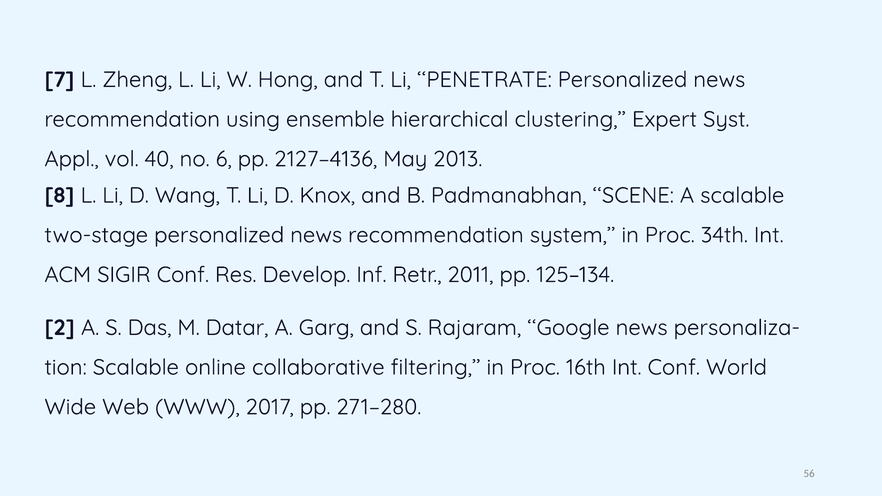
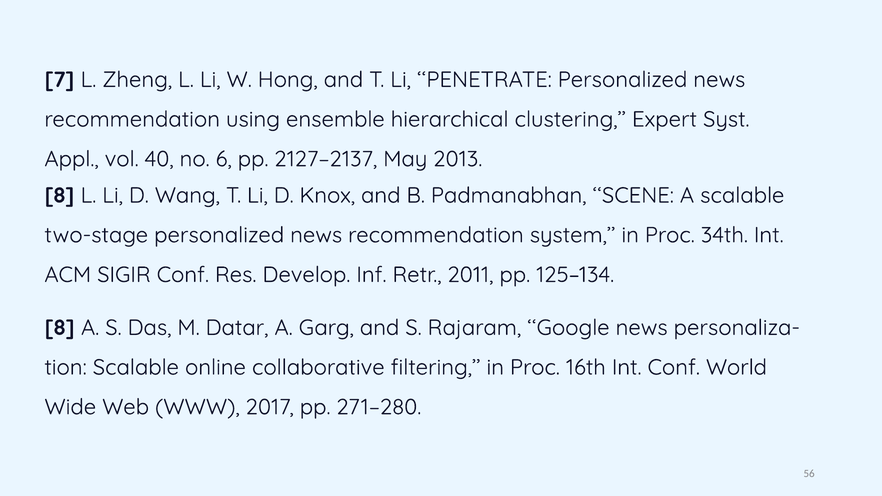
2127–4136: 2127–4136 -> 2127–2137 (326, 159)
2: 2 -> 8 (60, 328)
